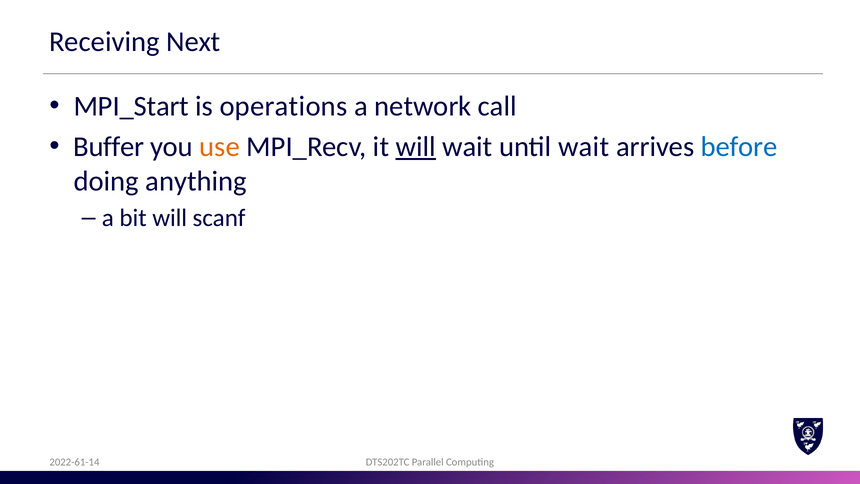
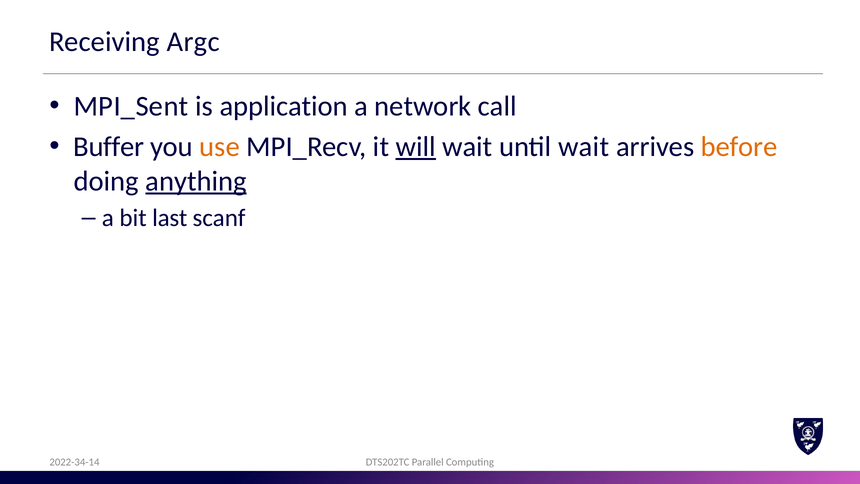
Next: Next -> Argc (193, 42)
MPI_Start: MPI_Start -> MPI_Sent (131, 106)
operations: operations -> application (284, 106)
before colour: blue -> orange (739, 147)
anything underline: none -> present (196, 181)
bit will: will -> last (170, 218)
2022-61-14: 2022-61-14 -> 2022-34-14 (74, 462)
